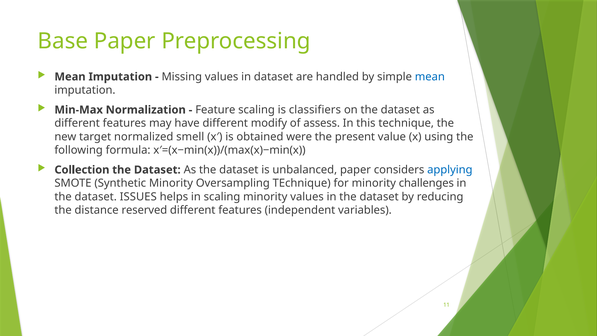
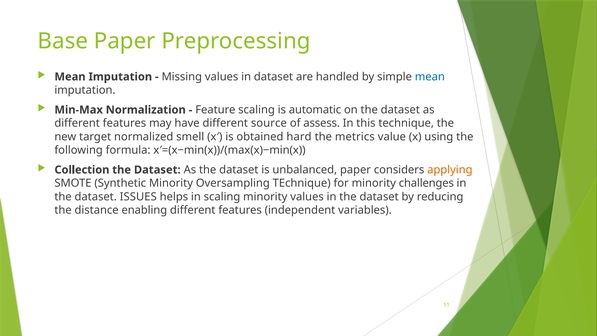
classifiers: classifiers -> automatic (315, 110)
modify: modify -> source (269, 123)
were: were -> hard (299, 137)
present: present -> metrics (355, 137)
applying colour: blue -> orange (450, 170)
reserved: reserved -> enabling (144, 210)
